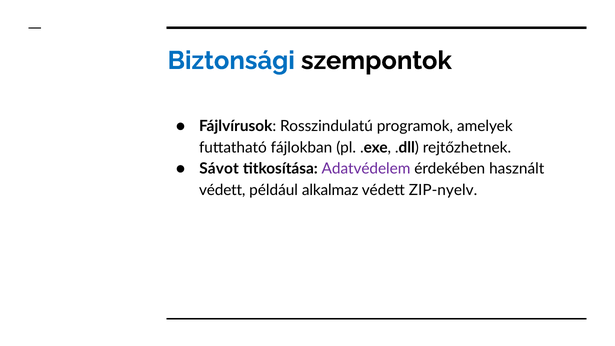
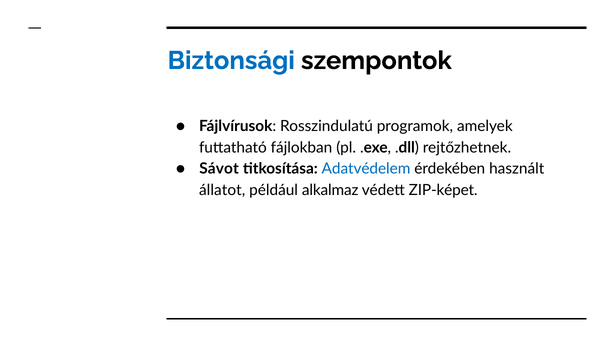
Adatvédelem colour: purple -> blue (366, 169)
védett: védett -> állatot (222, 190)
ZIP-nyelv: ZIP-nyelv -> ZIP-képet (443, 190)
